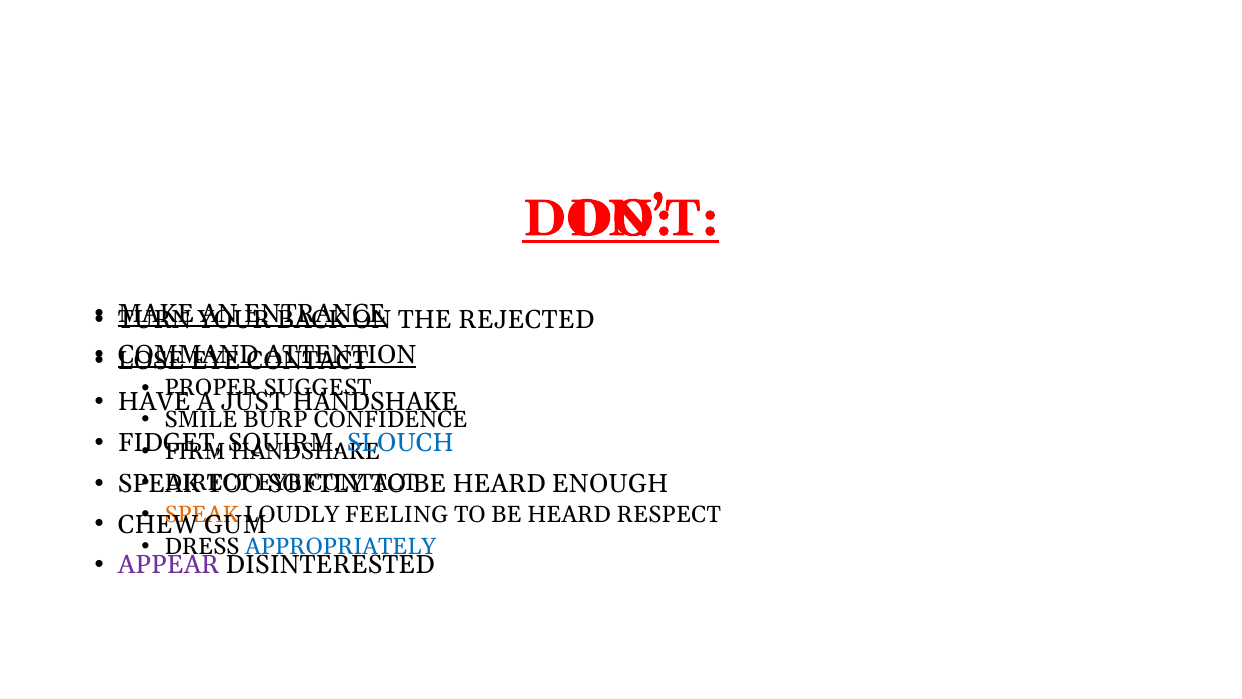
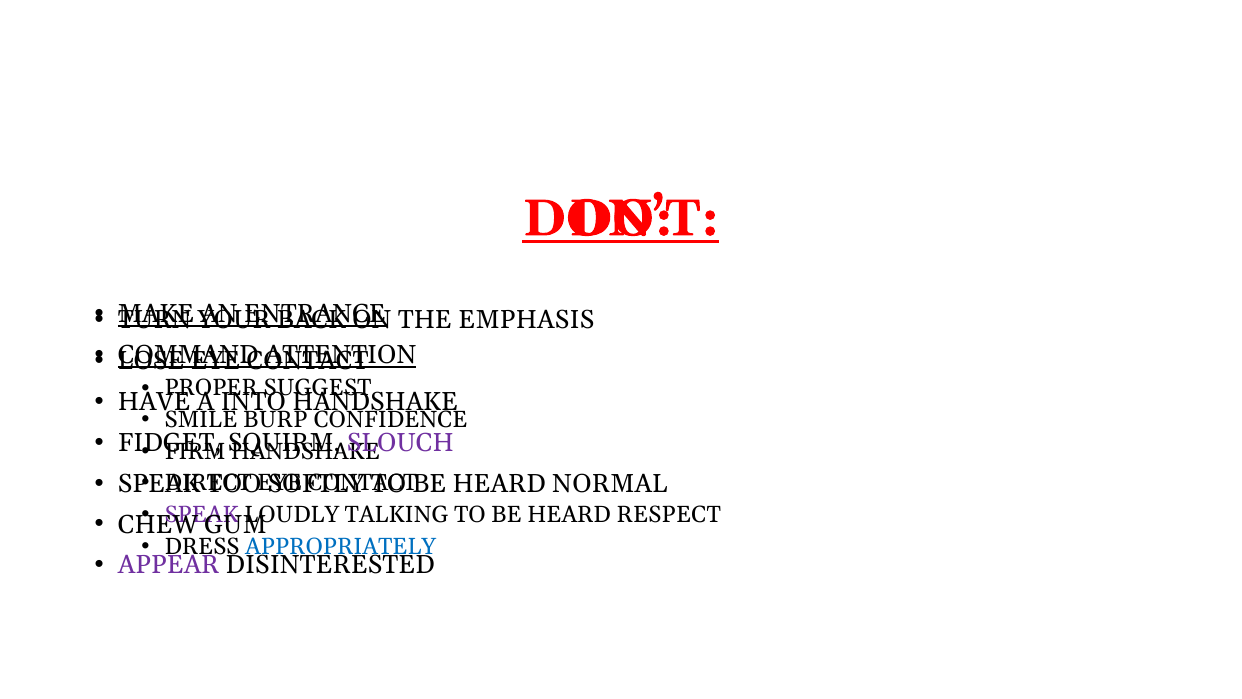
REJECTED: REJECTED -> EMPHASIS (526, 320)
JUST: JUST -> INTO (253, 402)
SLOUCH colour: blue -> purple (400, 442)
ENOUGH: ENOUGH -> NORMAL (610, 483)
SPEAK colour: orange -> purple (202, 515)
FEELING: FEELING -> TALKING (397, 515)
